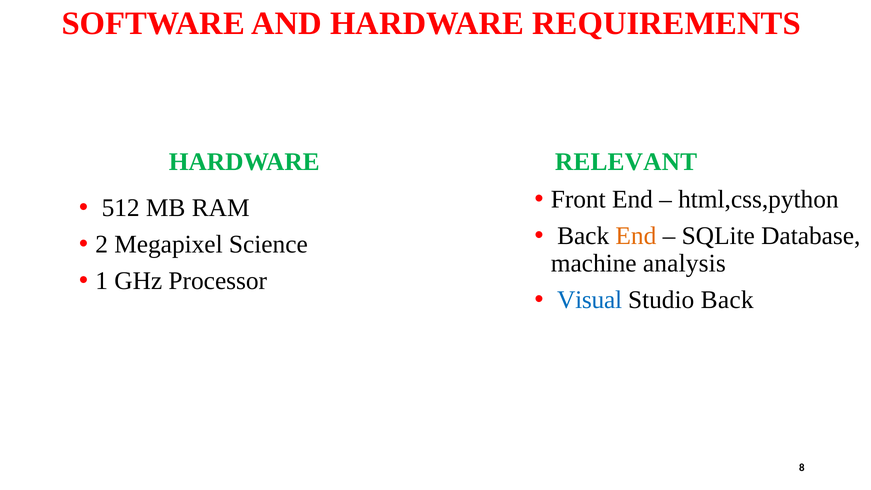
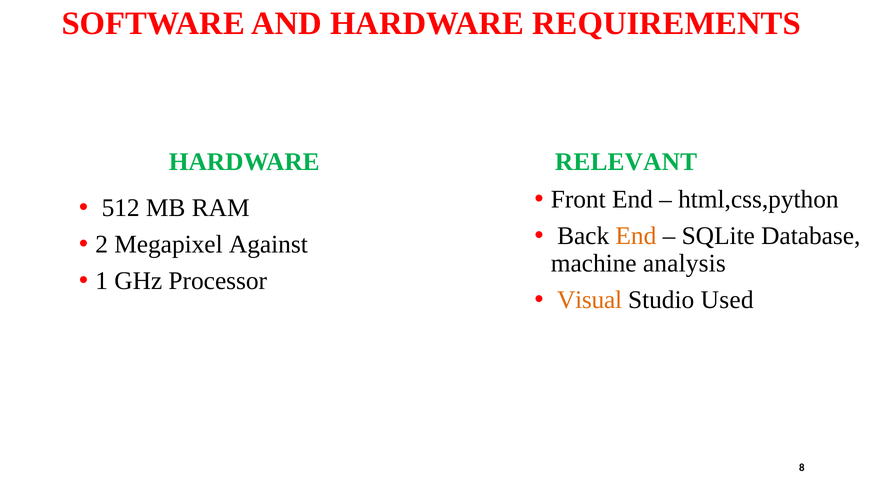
Science: Science -> Against (268, 244)
Visual colour: blue -> orange (590, 300)
Studio Back: Back -> Used (727, 300)
